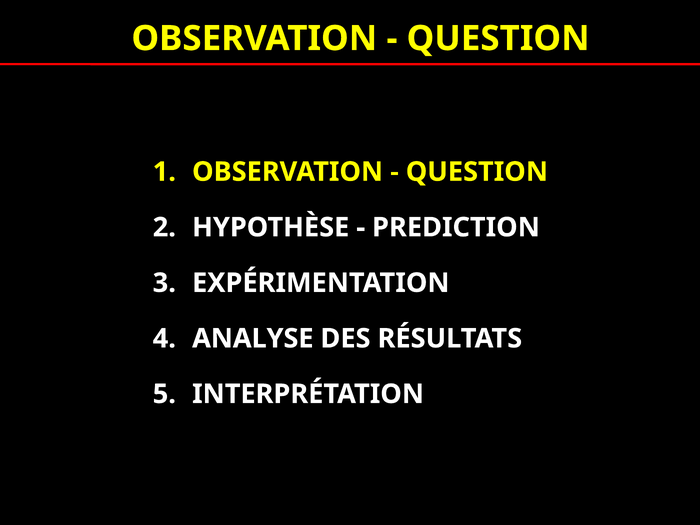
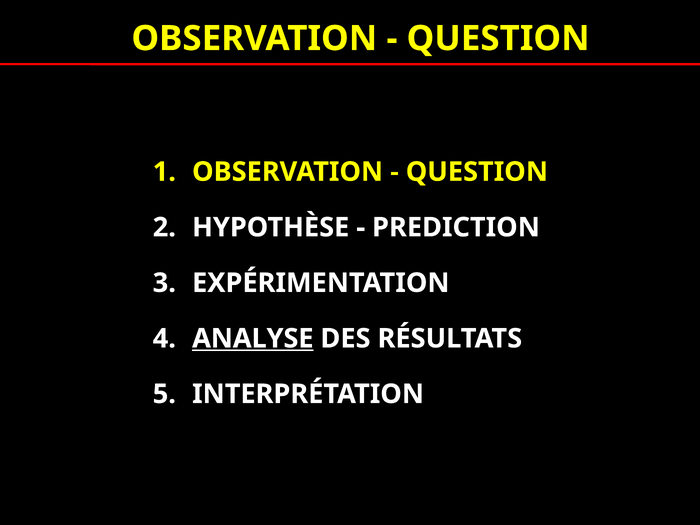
ANALYSE underline: none -> present (253, 339)
